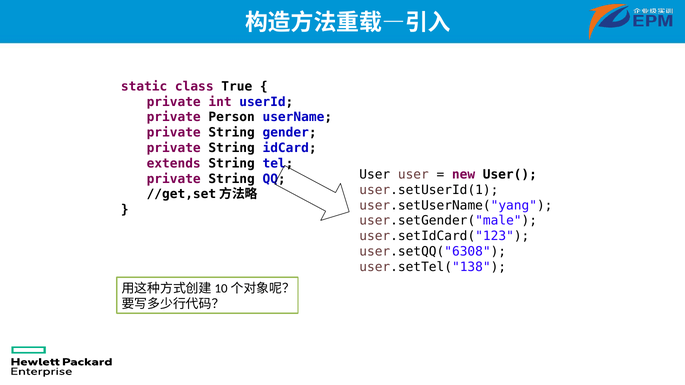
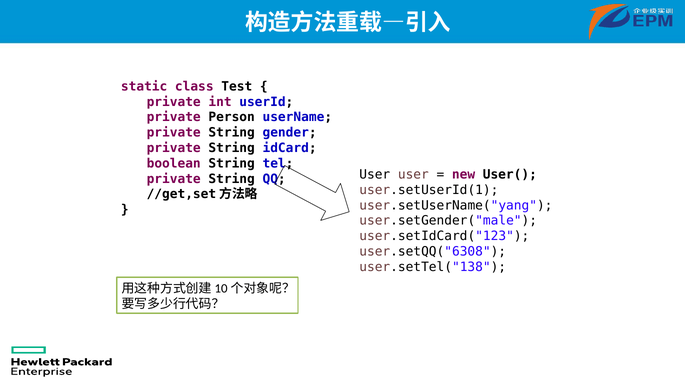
True: True -> Test (237, 86)
extends: extends -> boolean (174, 163)
